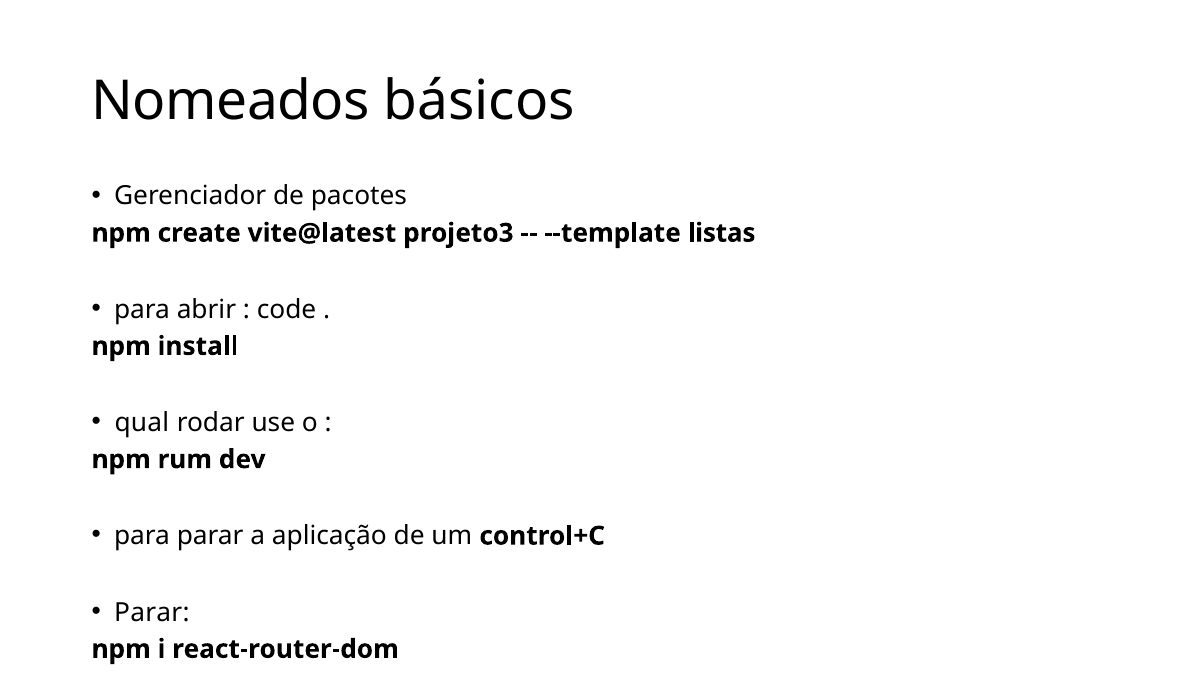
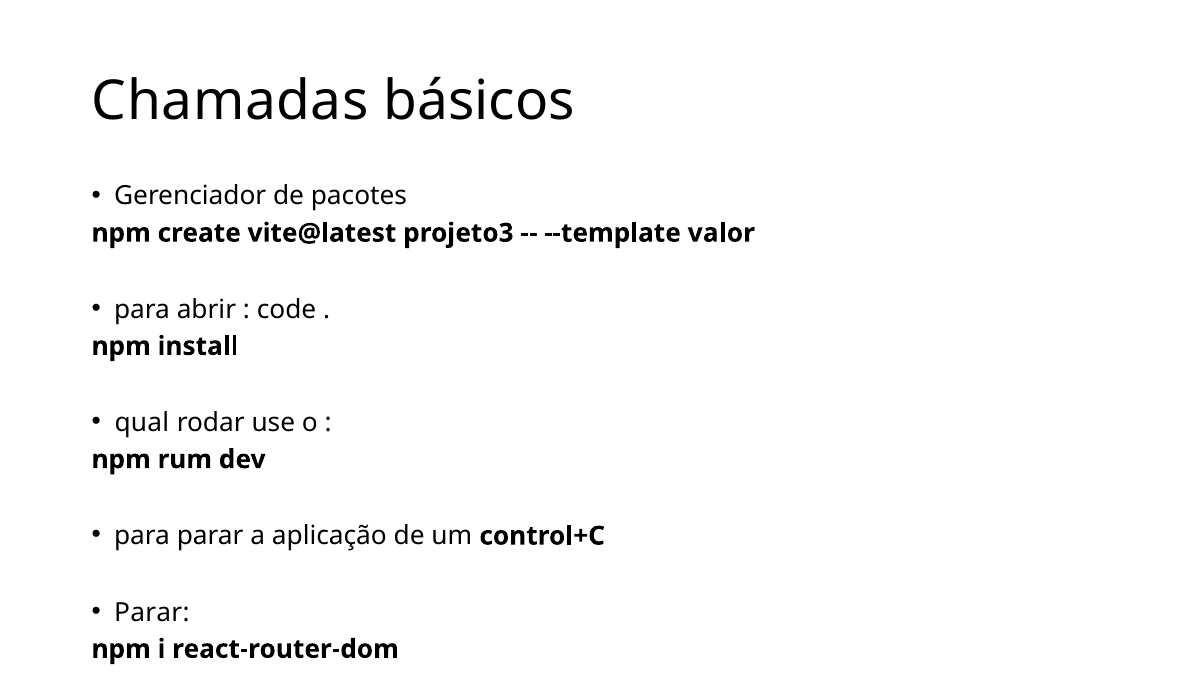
Nomeados: Nomeados -> Chamadas (230, 101)
listas: listas -> valor (721, 233)
